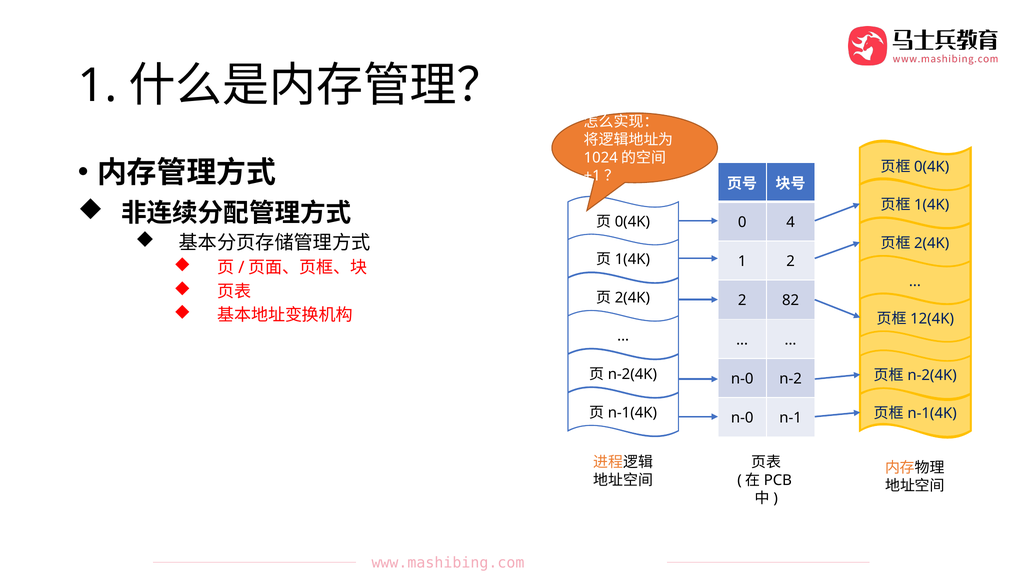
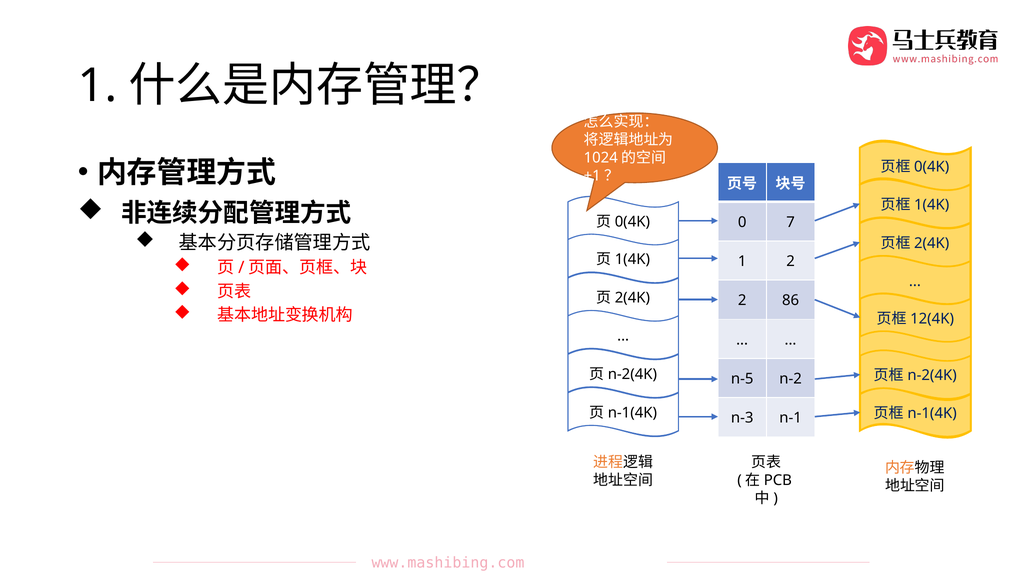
4: 4 -> 7 (791, 222)
82: 82 -> 86 (791, 301)
n-0: n-0 -> n-5 (742, 379)
n-0: n-0 -> n-3 (742, 418)
